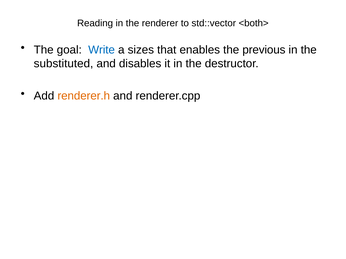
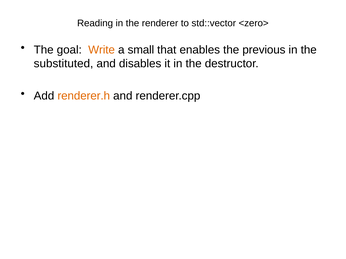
<both>: <both> -> <zero> (254, 23)
Write colour: blue -> orange (102, 50)
sizes: sizes -> small (141, 50)
